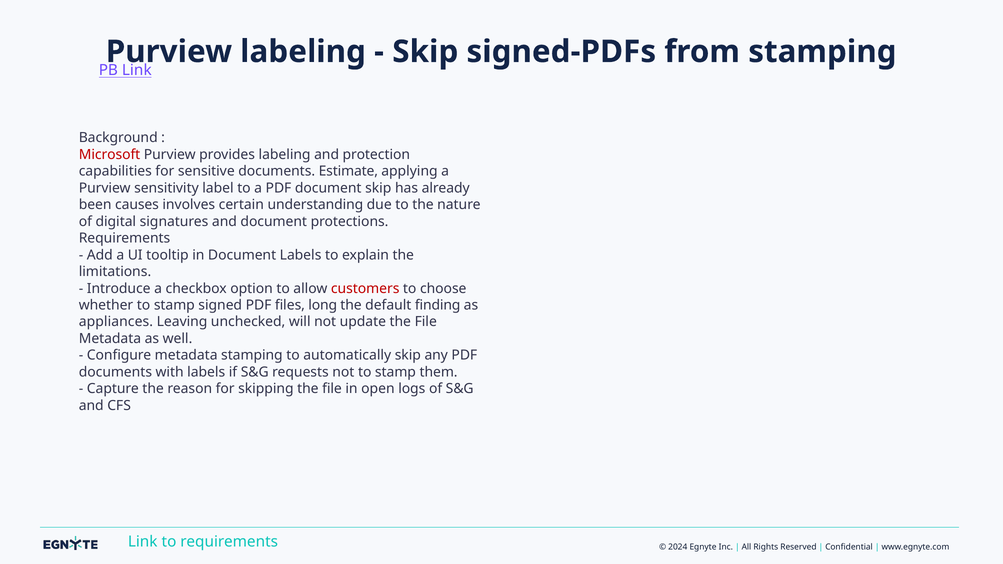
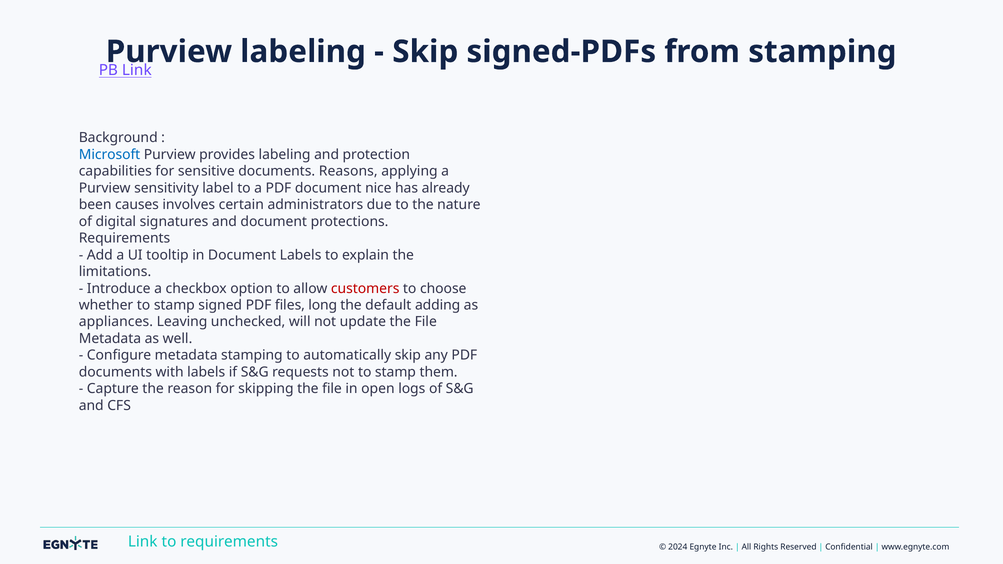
Microsoft colour: red -> blue (110, 155)
Estimate: Estimate -> Reasons (348, 171)
document skip: skip -> nice (378, 188)
understanding: understanding -> administrators (315, 205)
finding: finding -> adding (438, 305)
